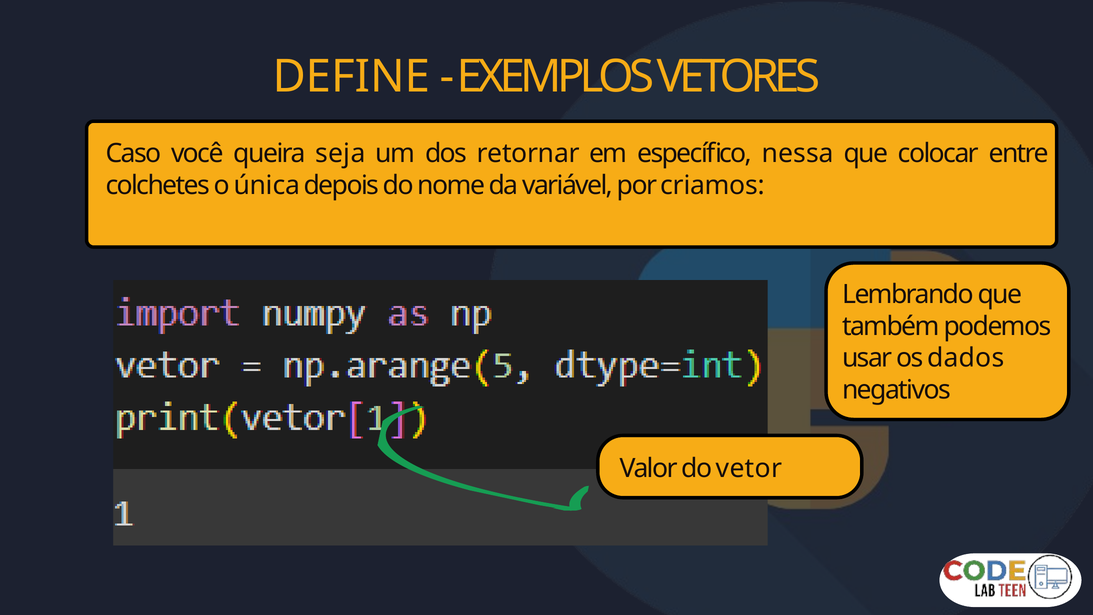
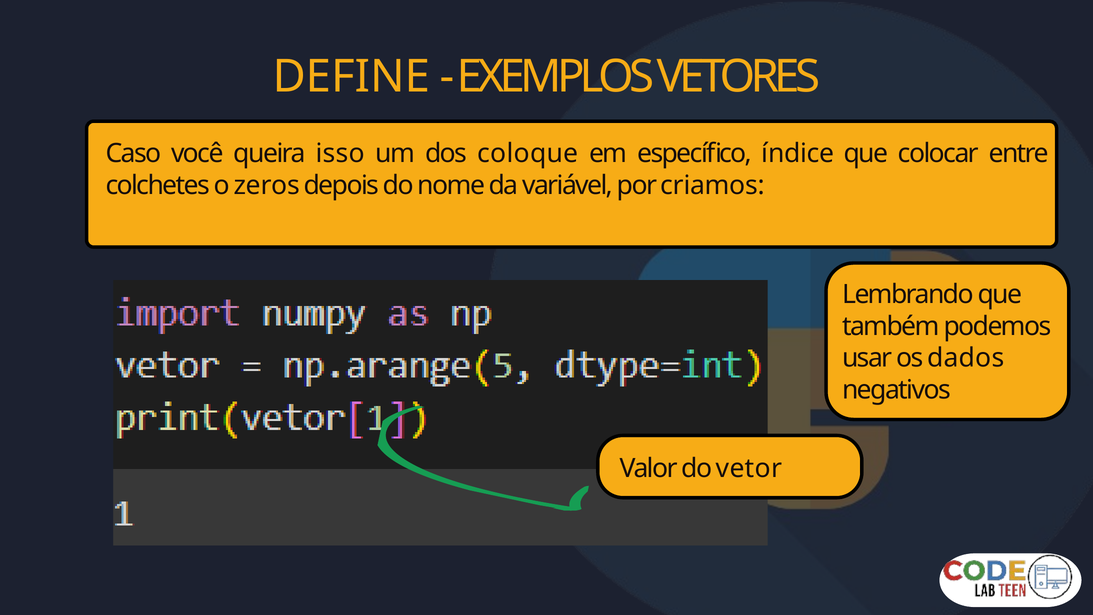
seja: seja -> isso (340, 154)
retornar: retornar -> coloque (528, 154)
nessa: nessa -> índice (798, 154)
única: única -> zeros (267, 186)
